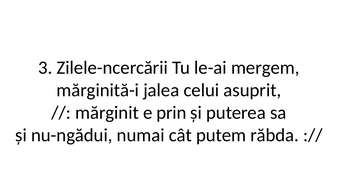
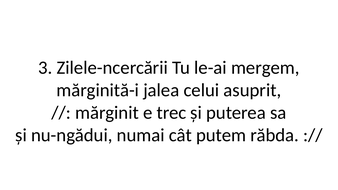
prin: prin -> trec (171, 113)
